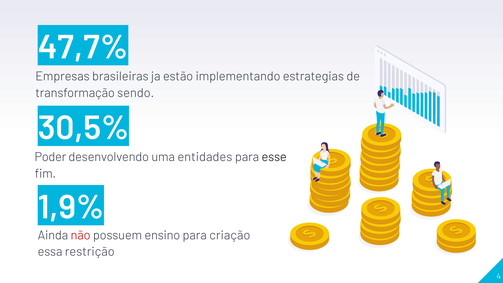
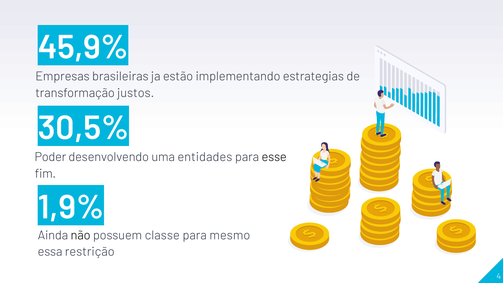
47,7%: 47,7% -> 45,9% (83, 47)
sendo: sendo -> justos (136, 93)
não colour: red -> black (81, 235)
ensino: ensino -> classe (162, 235)
criação: criação -> mesmo (230, 235)
